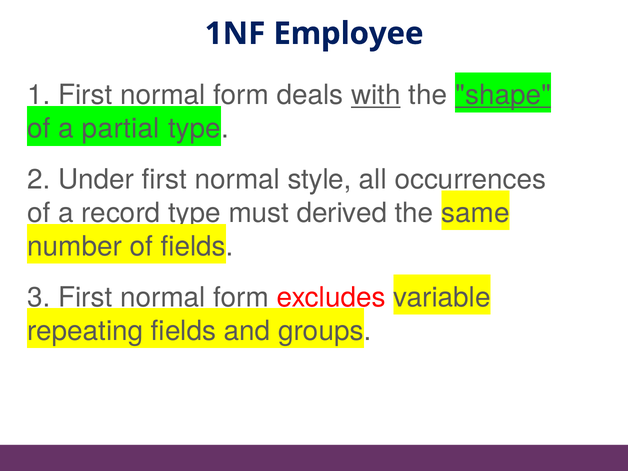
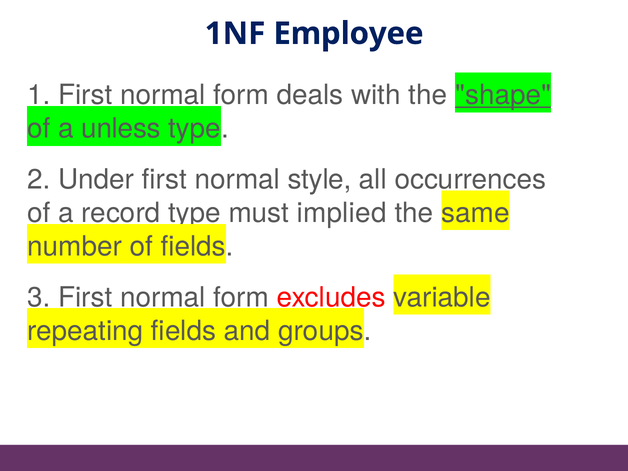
with underline: present -> none (376, 95)
partial: partial -> unless (121, 129)
derived: derived -> implied (342, 213)
